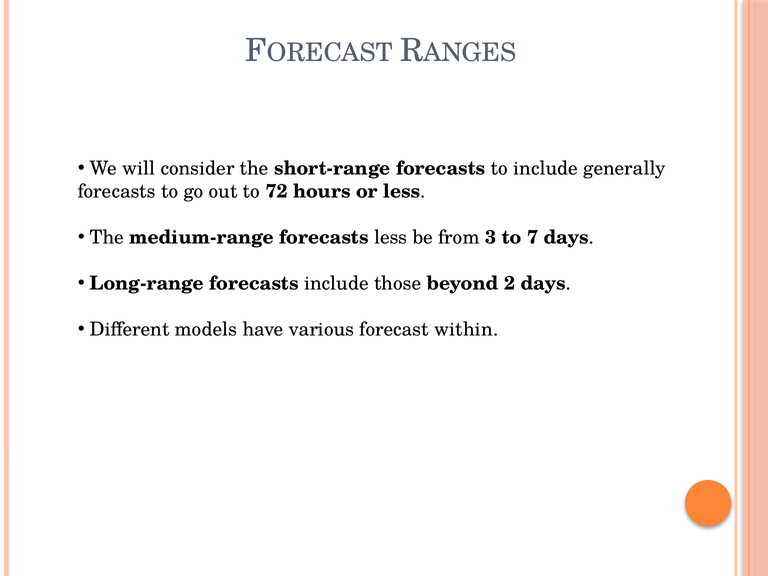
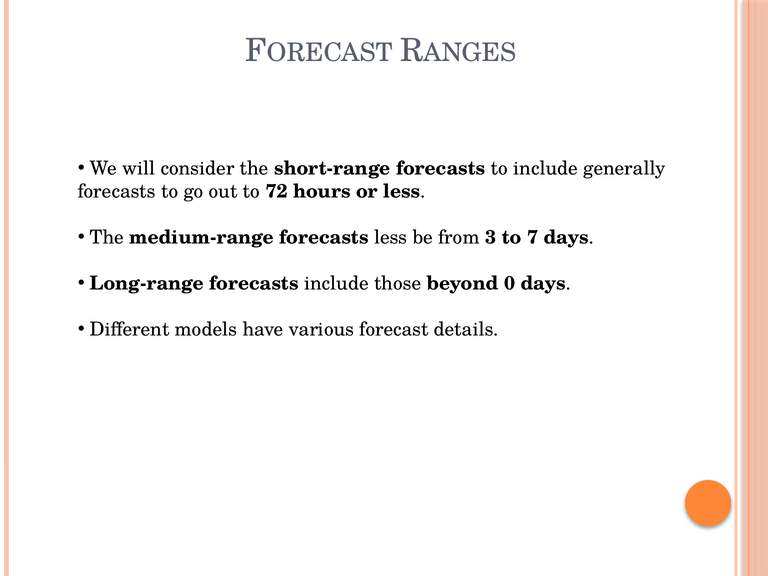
2: 2 -> 0 (510, 284)
within: within -> details (466, 330)
